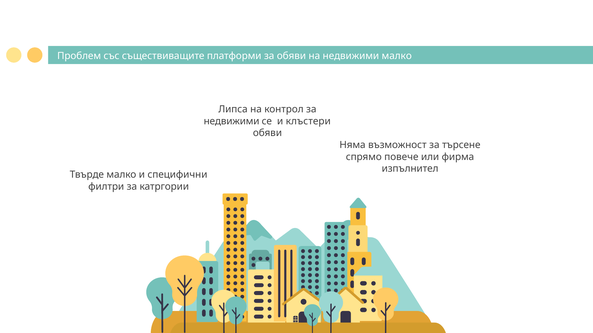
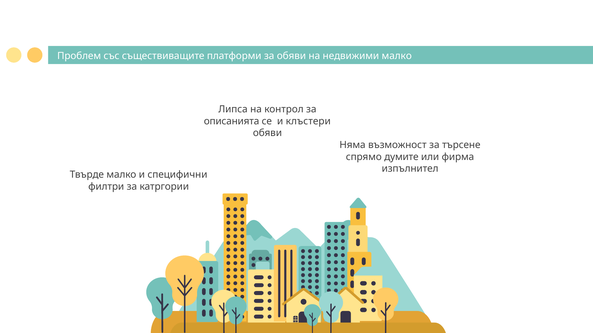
недвижими: недвижими -> описанията (232, 121)
повече: повече -> думите (401, 157)
